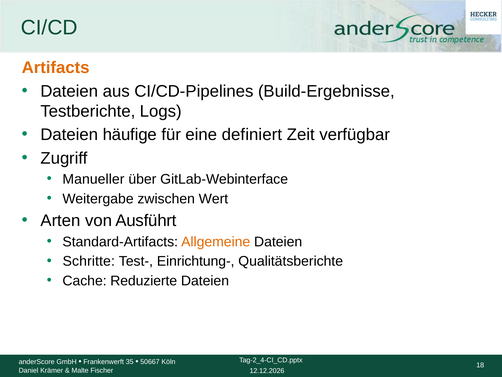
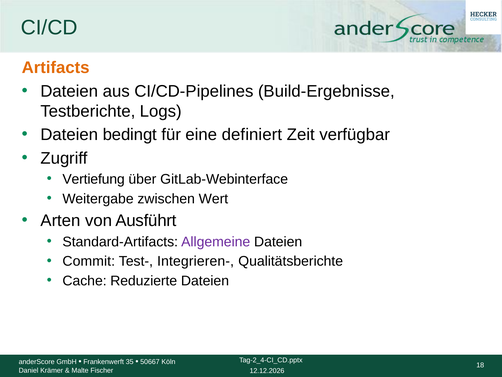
häufige: häufige -> bedingt (130, 135)
Manueller: Manueller -> Vertiefung (94, 179)
Allgemeine colour: orange -> purple (216, 241)
Schritte: Schritte -> Commit (89, 261)
Einrichtung-: Einrichtung- -> Integrieren- (196, 261)
